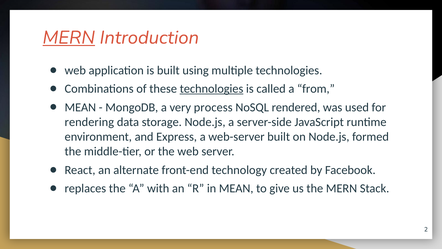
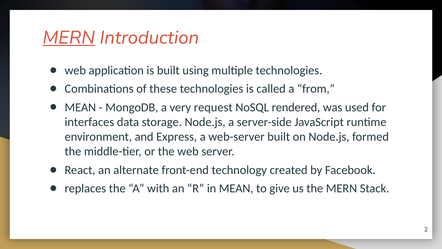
technologies underline: present -> none (212, 89)
process: process -> request (213, 107)
rendering: rendering -> interfaces (89, 122)
